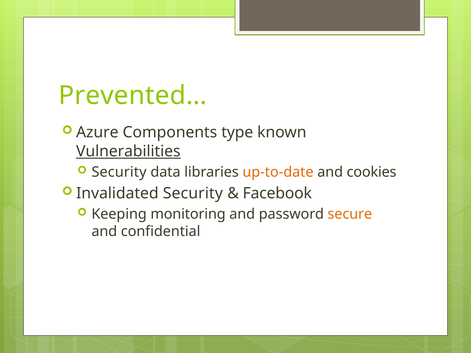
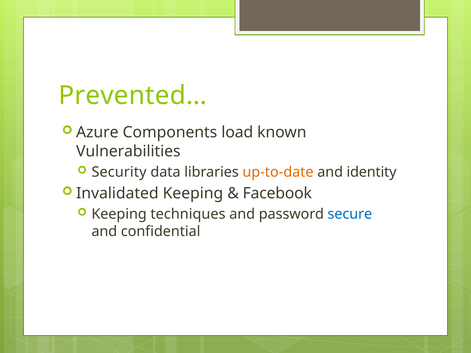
type: type -> load (237, 133)
Vulnerabilities underline: present -> none (128, 151)
cookies: cookies -> identity (372, 172)
Invalidated Security: Security -> Keeping (193, 194)
monitoring: monitoring -> techniques (188, 214)
secure colour: orange -> blue (350, 214)
